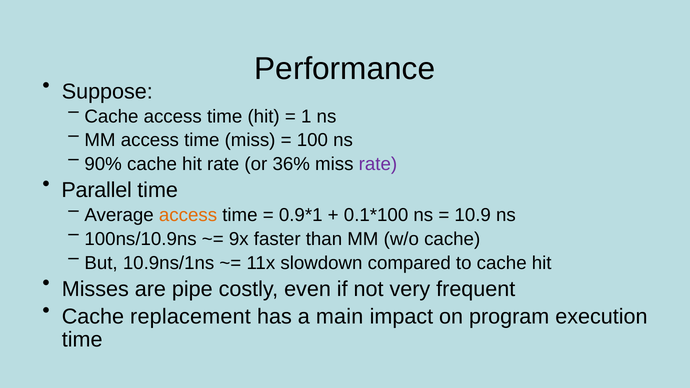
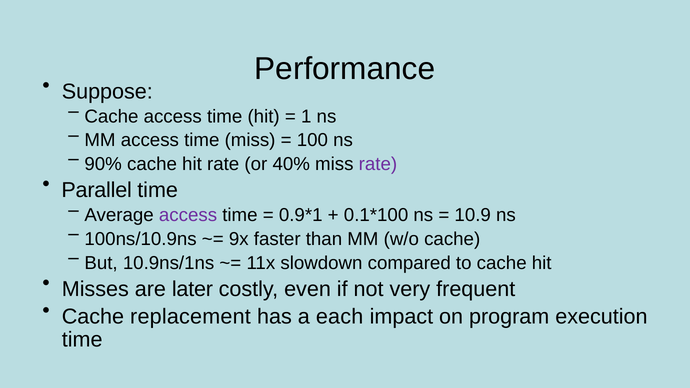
36%: 36% -> 40% (291, 164)
access colour: orange -> purple (188, 215)
pipe: pipe -> later (192, 289)
main: main -> each (340, 317)
